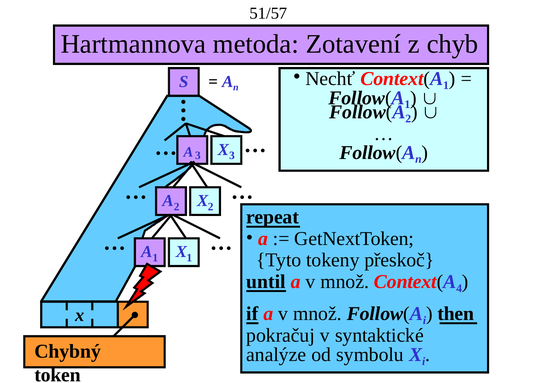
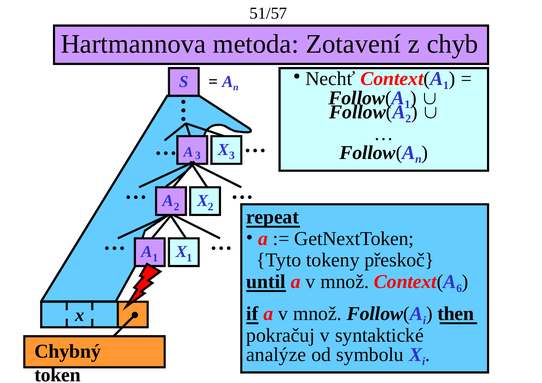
4: 4 -> 6 (459, 288)
